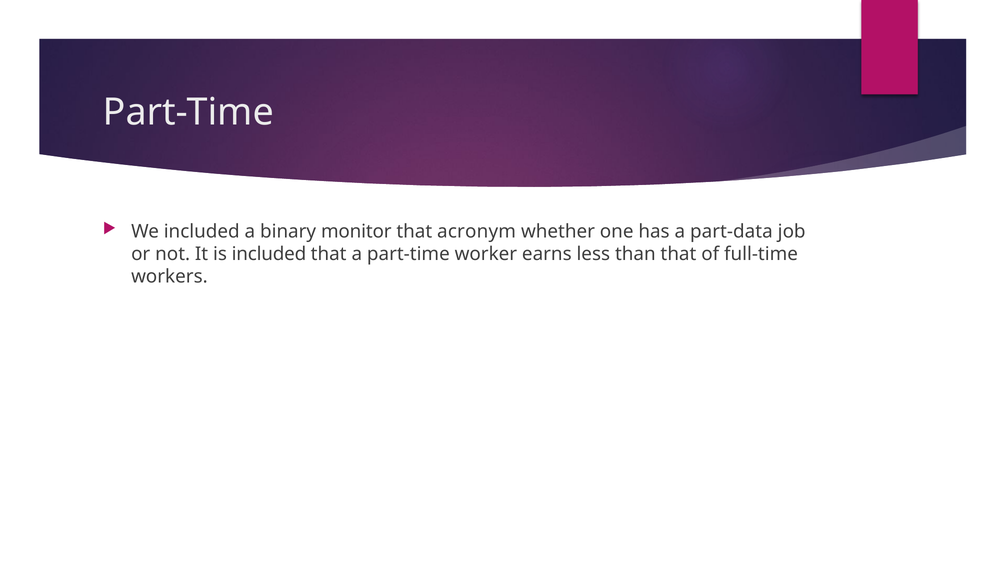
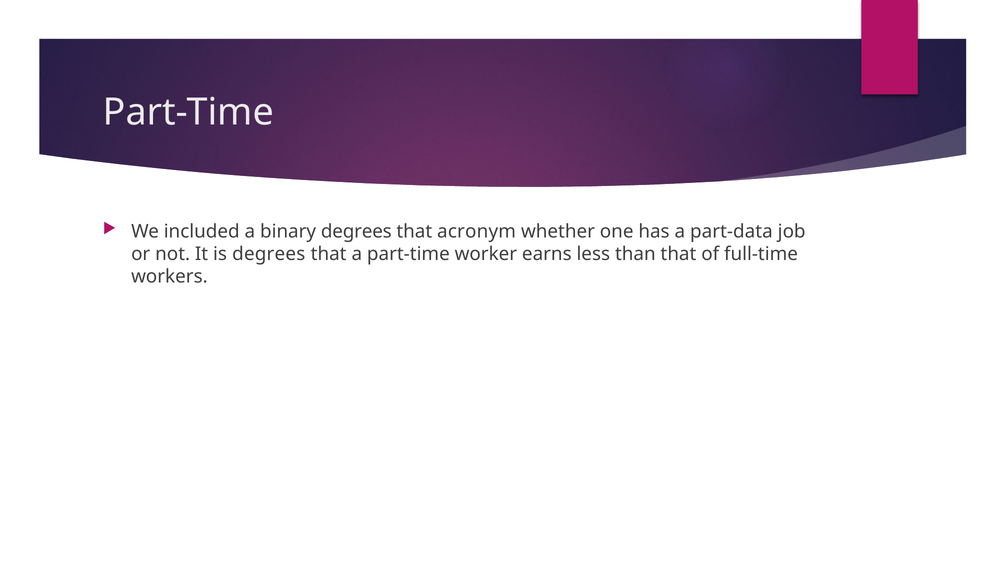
binary monitor: monitor -> degrees (356, 231)
is included: included -> degrees (269, 254)
